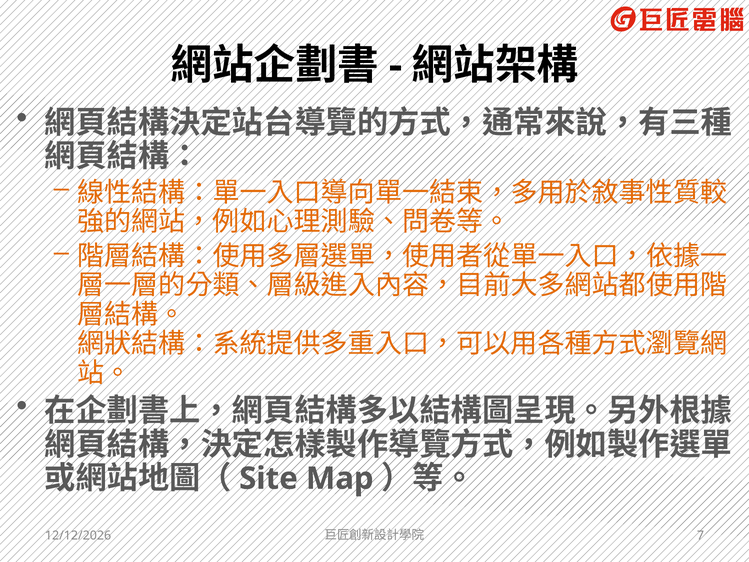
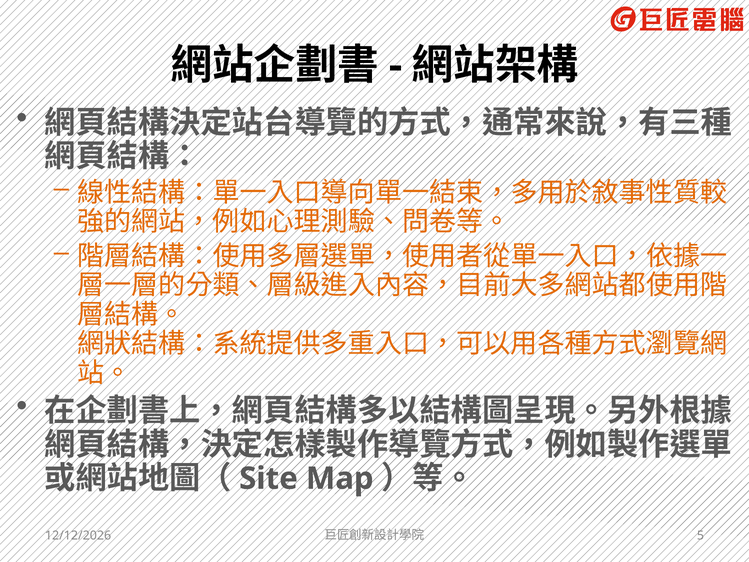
7: 7 -> 5 (701, 535)
